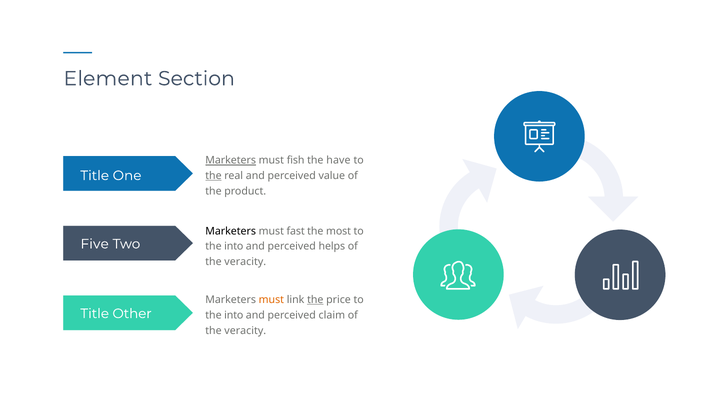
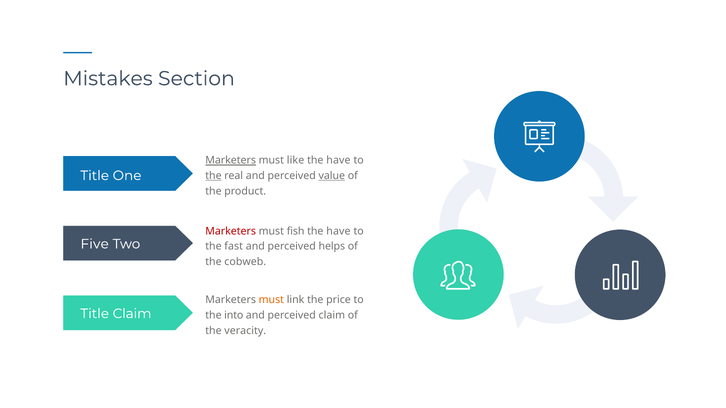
Element: Element -> Mistakes (108, 79)
fish: fish -> like (296, 161)
value underline: none -> present (332, 176)
Marketers colour: black -> red (231, 231)
fast: fast -> fish (296, 231)
most: most -> have (338, 231)
into: into -> fast (234, 247)
veracity: veracity -> cobweb (245, 262)
the underline: present -> none (315, 300)
Title Other: Other -> Claim (132, 314)
